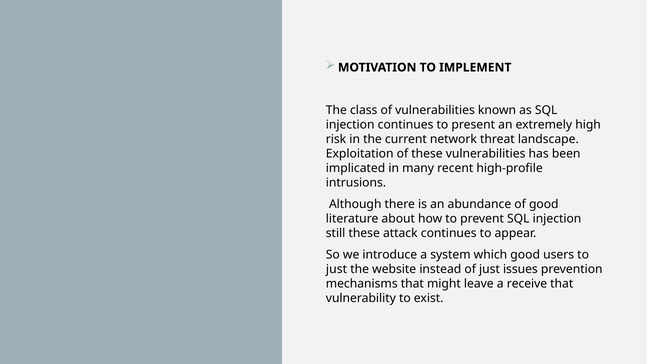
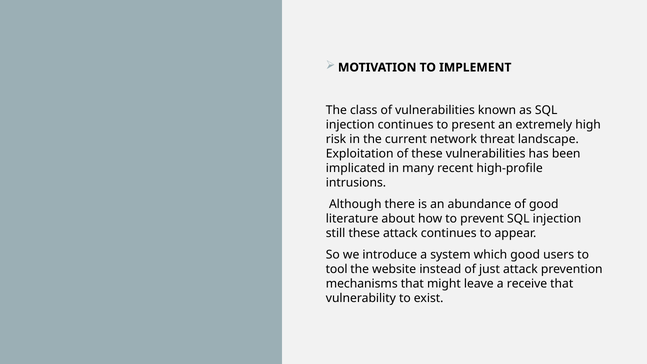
just: just -> tool (337, 269)
just issues: issues -> attack (520, 269)
